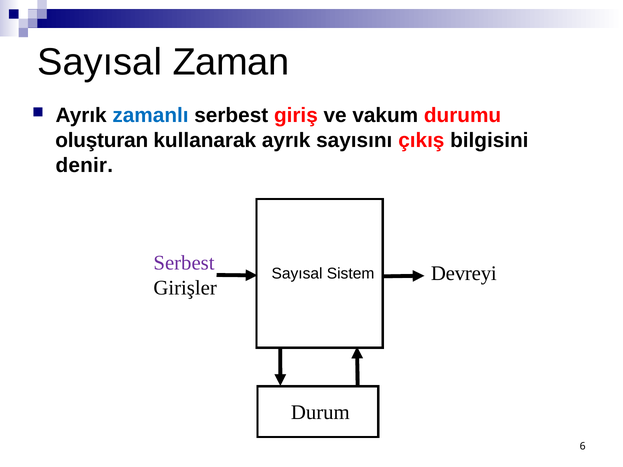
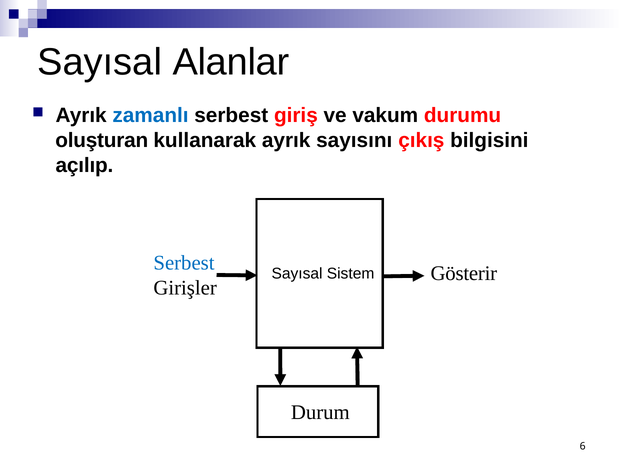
Zaman: Zaman -> Alanlar (231, 62)
denir: denir -> açılıp (84, 166)
Serbest colour: purple -> blue (184, 263)
Devreyi: Devreyi -> Gösterir (464, 273)
